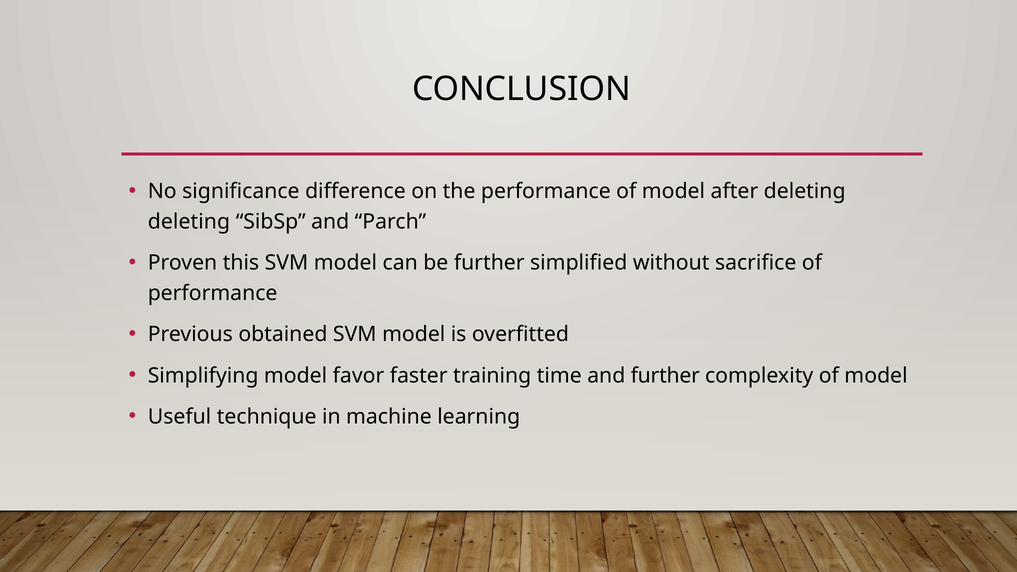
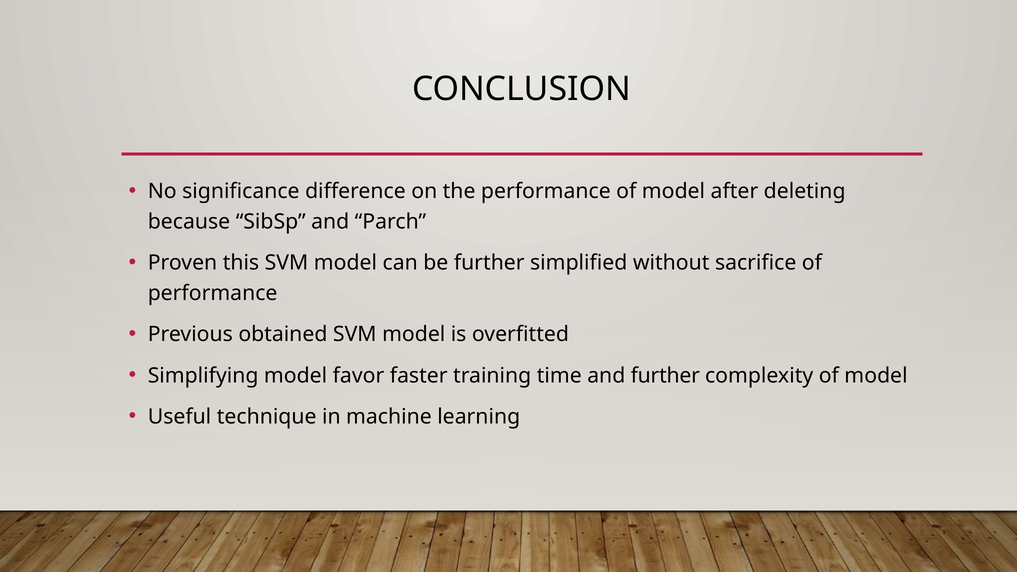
deleting: deleting -> because (189, 222)
